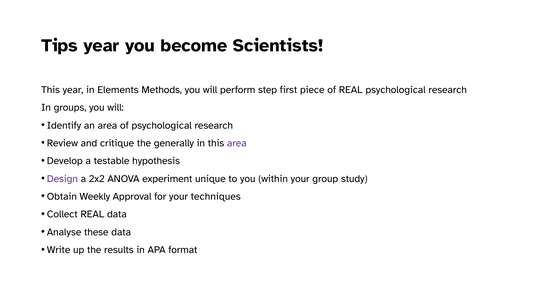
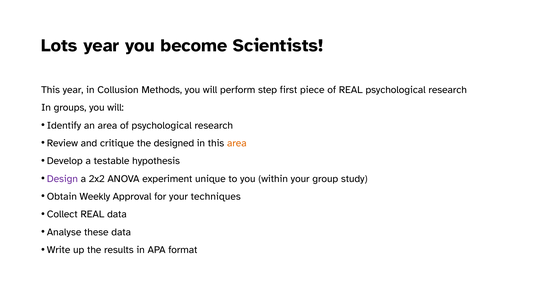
Tips: Tips -> Lots (59, 45)
Elements: Elements -> Collusion (118, 90)
generally: generally -> designed (174, 143)
area colour: purple -> orange (237, 143)
